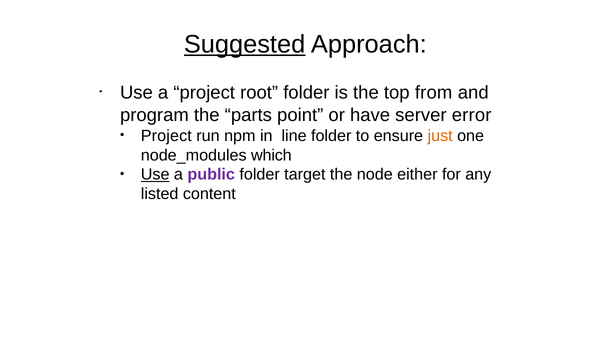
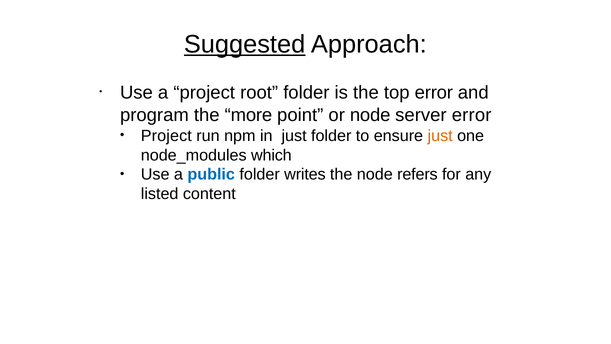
top from: from -> error (434, 93)
parts: parts -> more (248, 115)
or have: have -> node (370, 115)
in line: line -> just (294, 136)
Use underline: present -> none (155, 174)
public colour: purple -> blue (211, 174)
target: target -> writes (305, 174)
either: either -> refers (417, 174)
